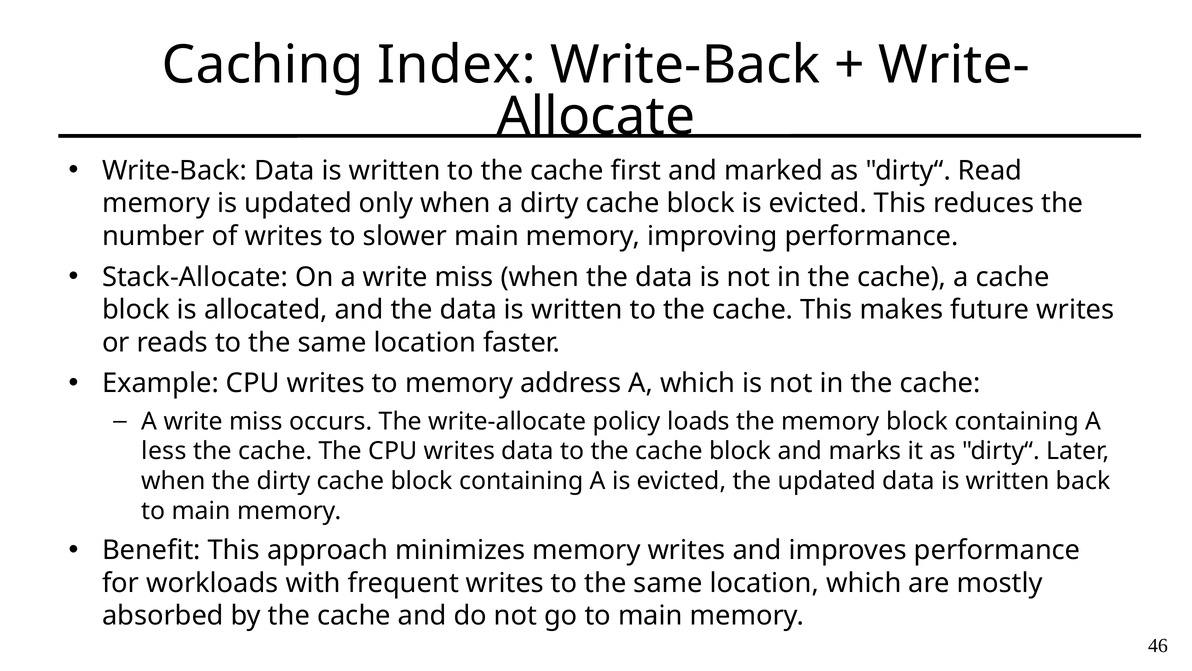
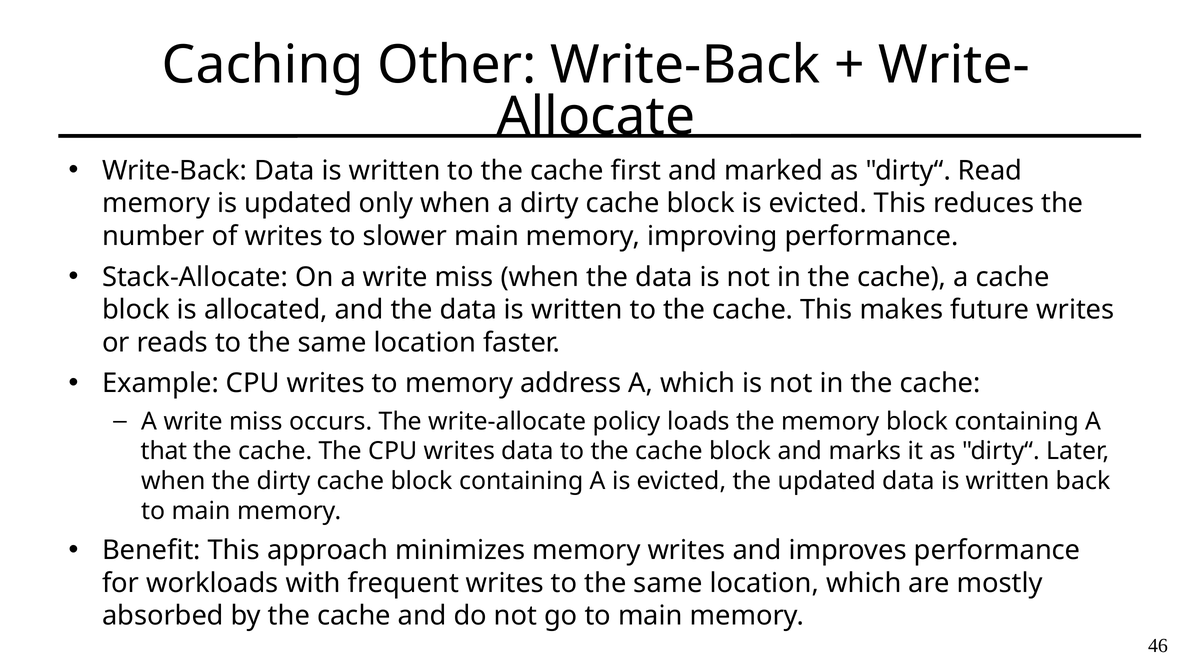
Index: Index -> Other (457, 65)
less: less -> that (164, 451)
